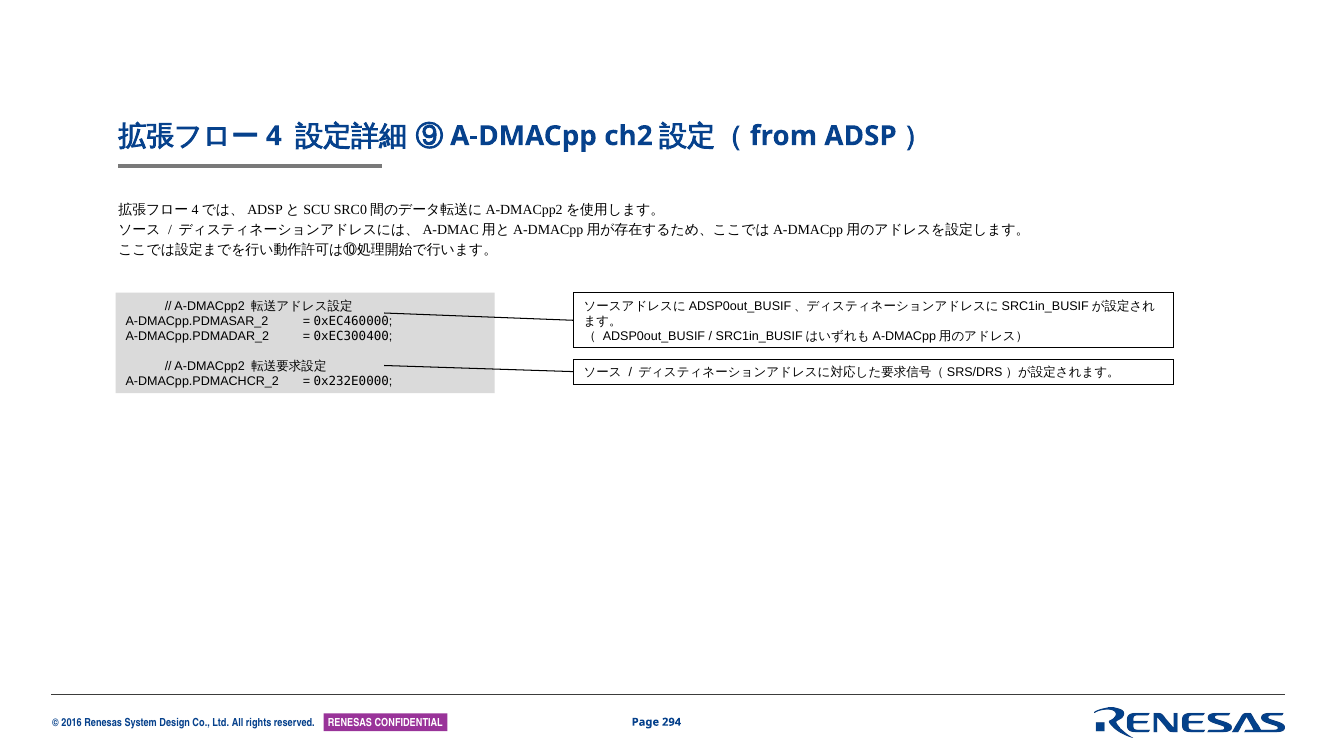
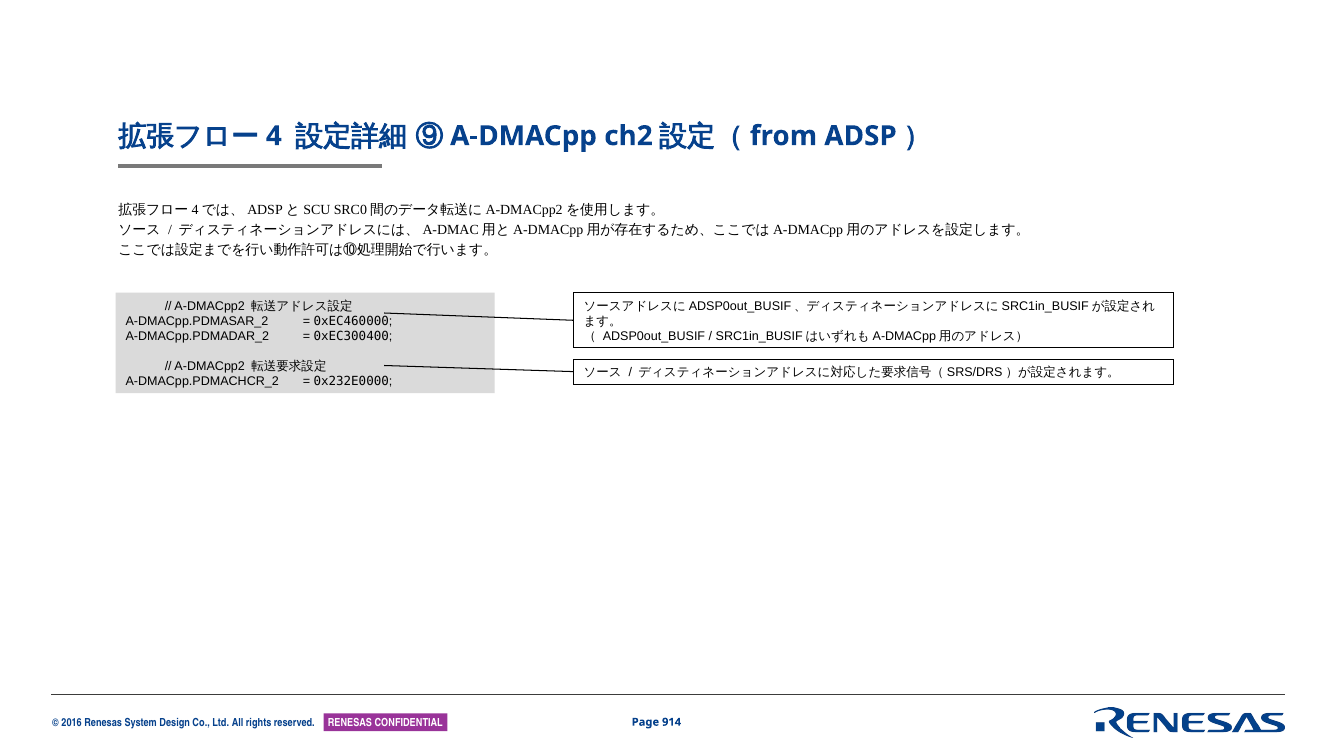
294: 294 -> 914 (672, 722)
